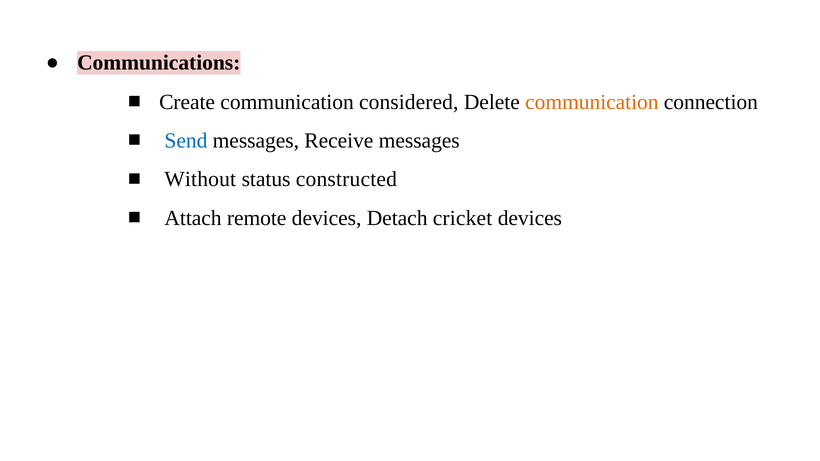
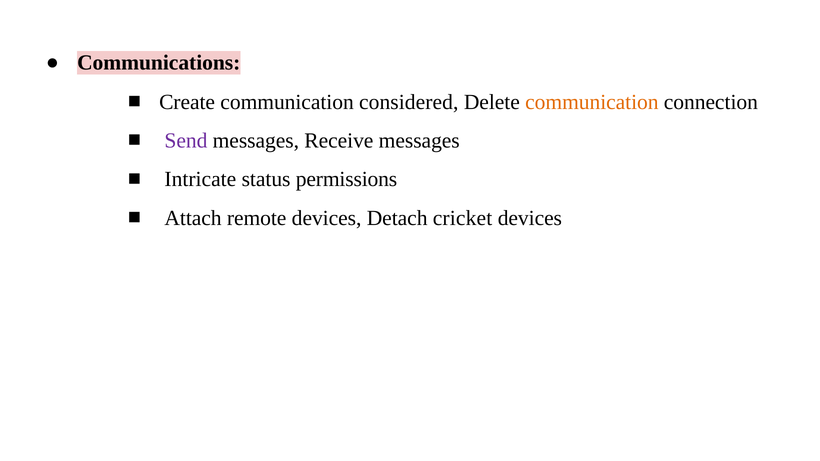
Send colour: blue -> purple (186, 141)
Without: Without -> Intricate (200, 179)
constructed: constructed -> permissions (347, 179)
